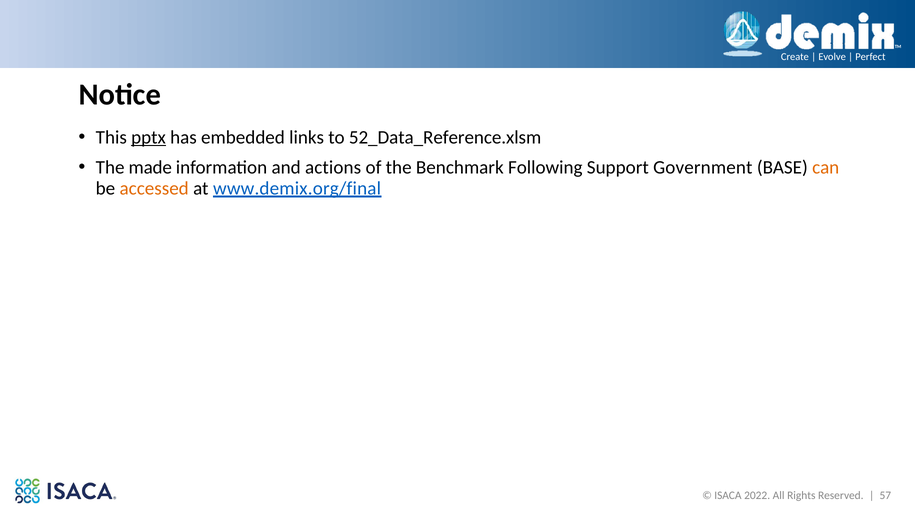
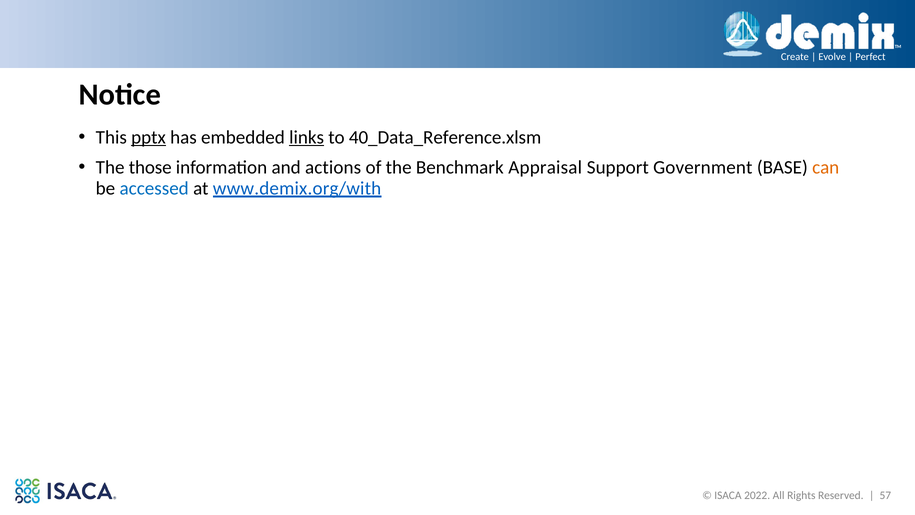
links underline: none -> present (307, 137)
52_Data_Reference.xlsm: 52_Data_Reference.xlsm -> 40_Data_Reference.xlsm (445, 137)
made: made -> those (150, 167)
Following: Following -> Appraisal (545, 167)
accessed colour: orange -> blue (154, 188)
www.demix.org/final: www.demix.org/final -> www.demix.org/with (297, 188)
